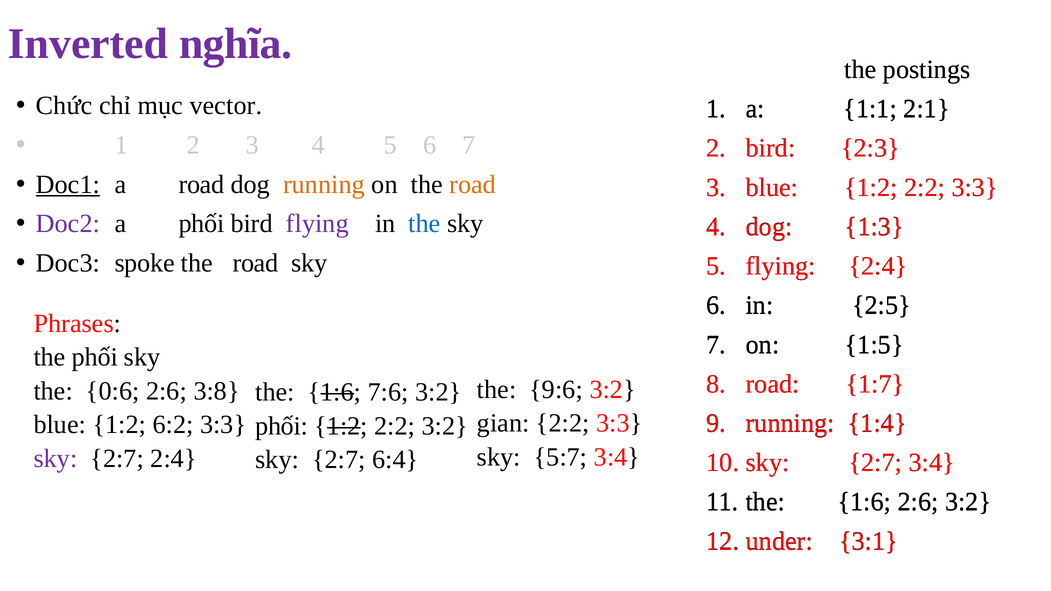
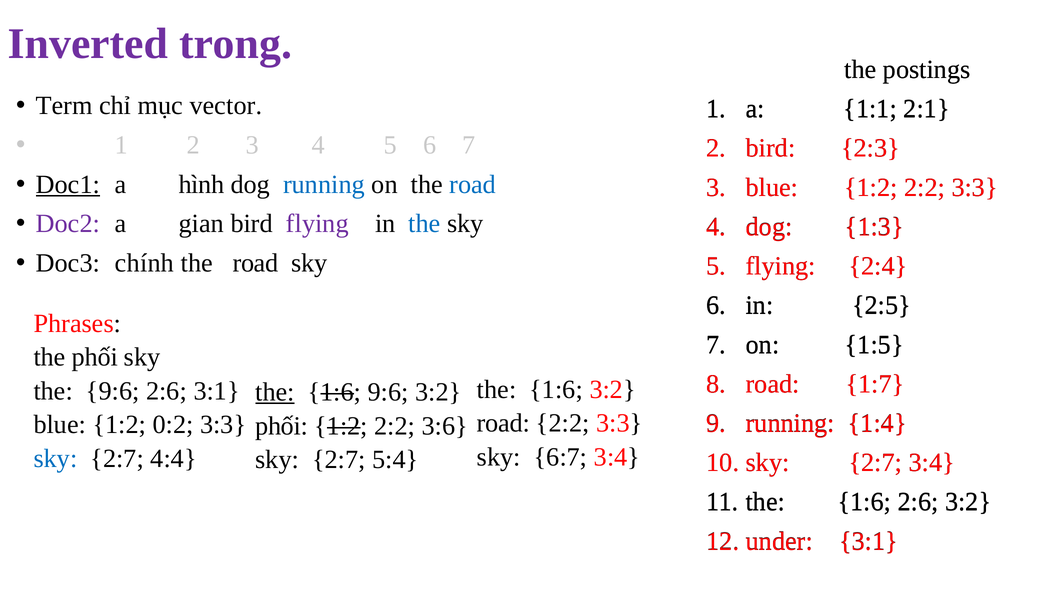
nghĩa: nghĩa -> trong (235, 44)
Chức: Chức -> Term (64, 106)
a road: road -> hình (201, 184)
running colour: orange -> blue (324, 184)
road colour: orange -> blue (473, 184)
a phối: phối -> gian (201, 224)
spoke: spoke -> chính (144, 263)
9:6: 9:6 -> 1:6 (556, 389)
the 0:6: 0:6 -> 9:6 (113, 391)
2:6 3:8: 3:8 -> 3:1 (217, 391)
the underline: none -> present (275, 392)
1:6 7:6: 7:6 -> 9:6 (388, 392)
gian: gian -> road (503, 423)
6:2: 6:2 -> 0:2 (173, 425)
2:2 3:2: 3:2 -> 3:6 (445, 426)
5:7: 5:7 -> 6:7 (561, 457)
sky colour: purple -> blue (55, 459)
2:7 2:4: 2:4 -> 4:4 (174, 459)
6:4: 6:4 -> 5:4 (395, 460)
